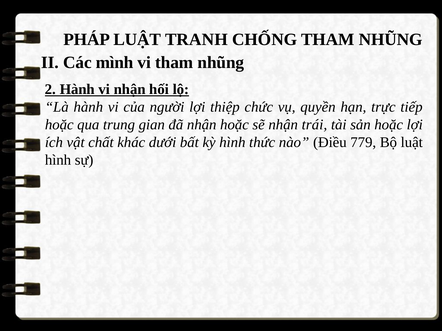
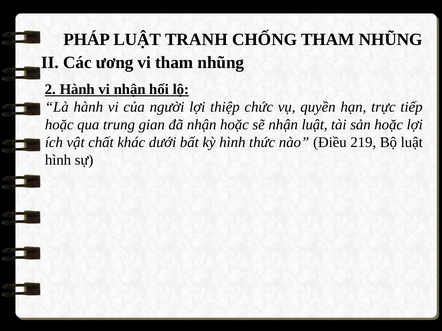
mình: mình -> ương (115, 63)
nhận trái: trái -> luật (315, 125)
779: 779 -> 219 (363, 142)
